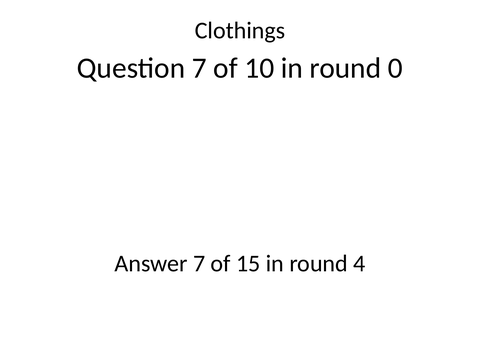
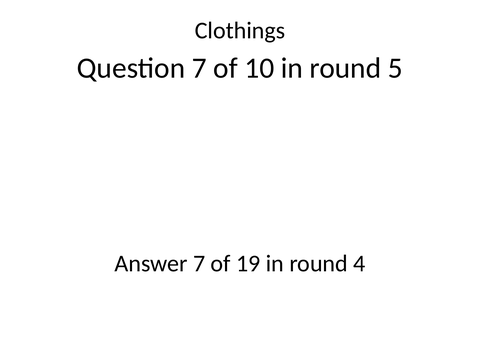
0: 0 -> 5 (395, 68)
15: 15 -> 19 (248, 264)
